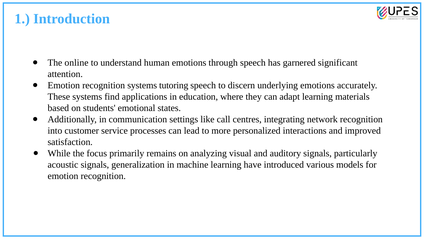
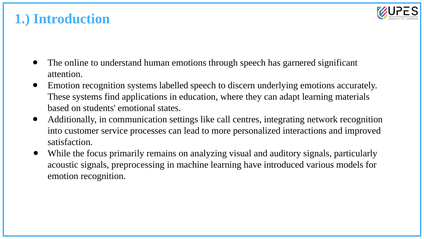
tutoring: tutoring -> labelled (174, 85)
generalization: generalization -> preprocessing (138, 164)
